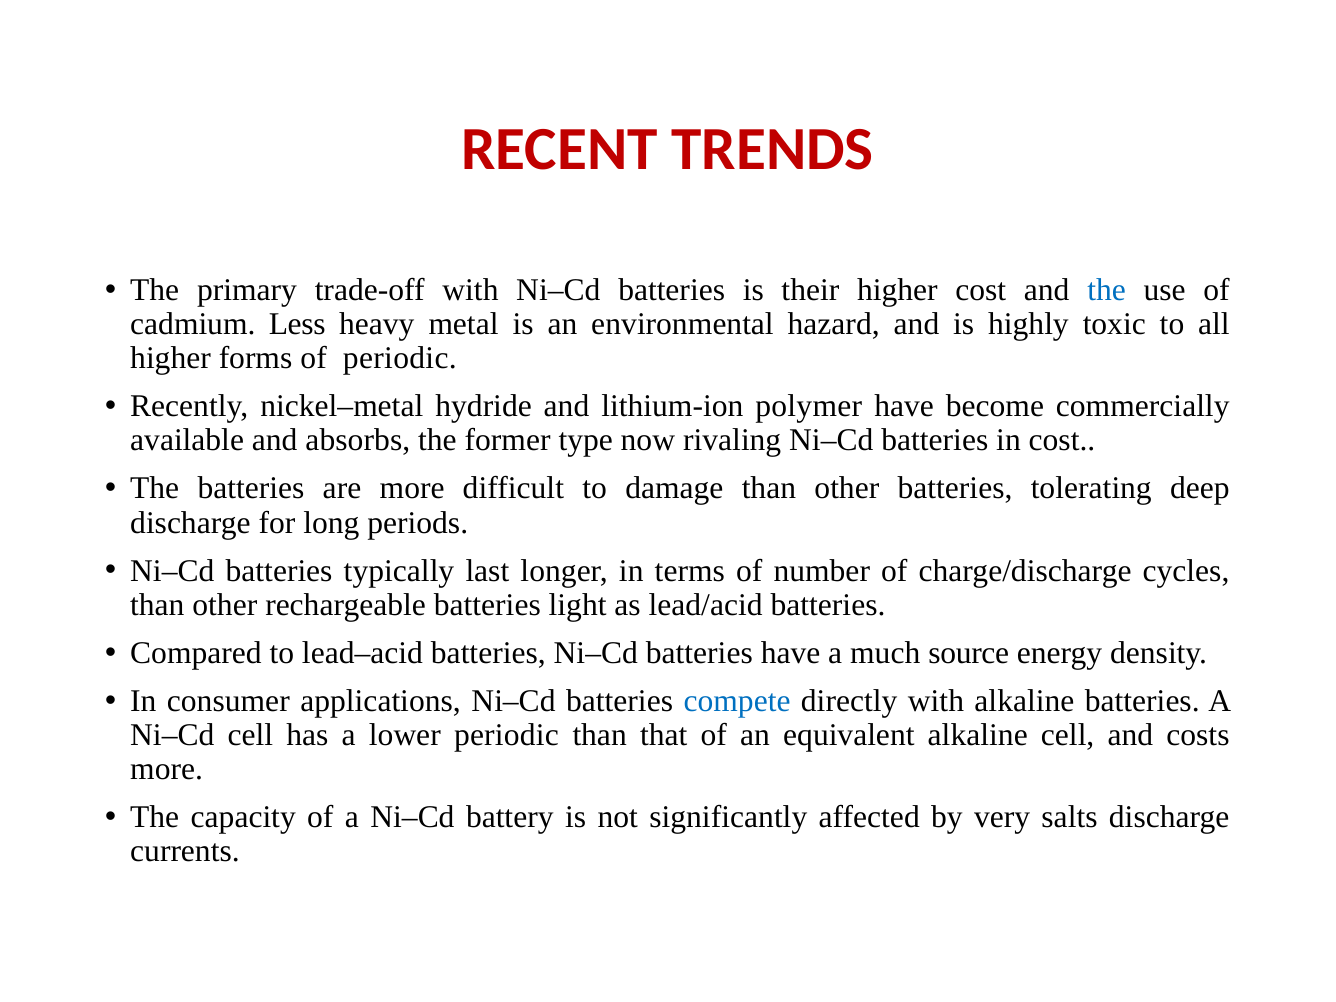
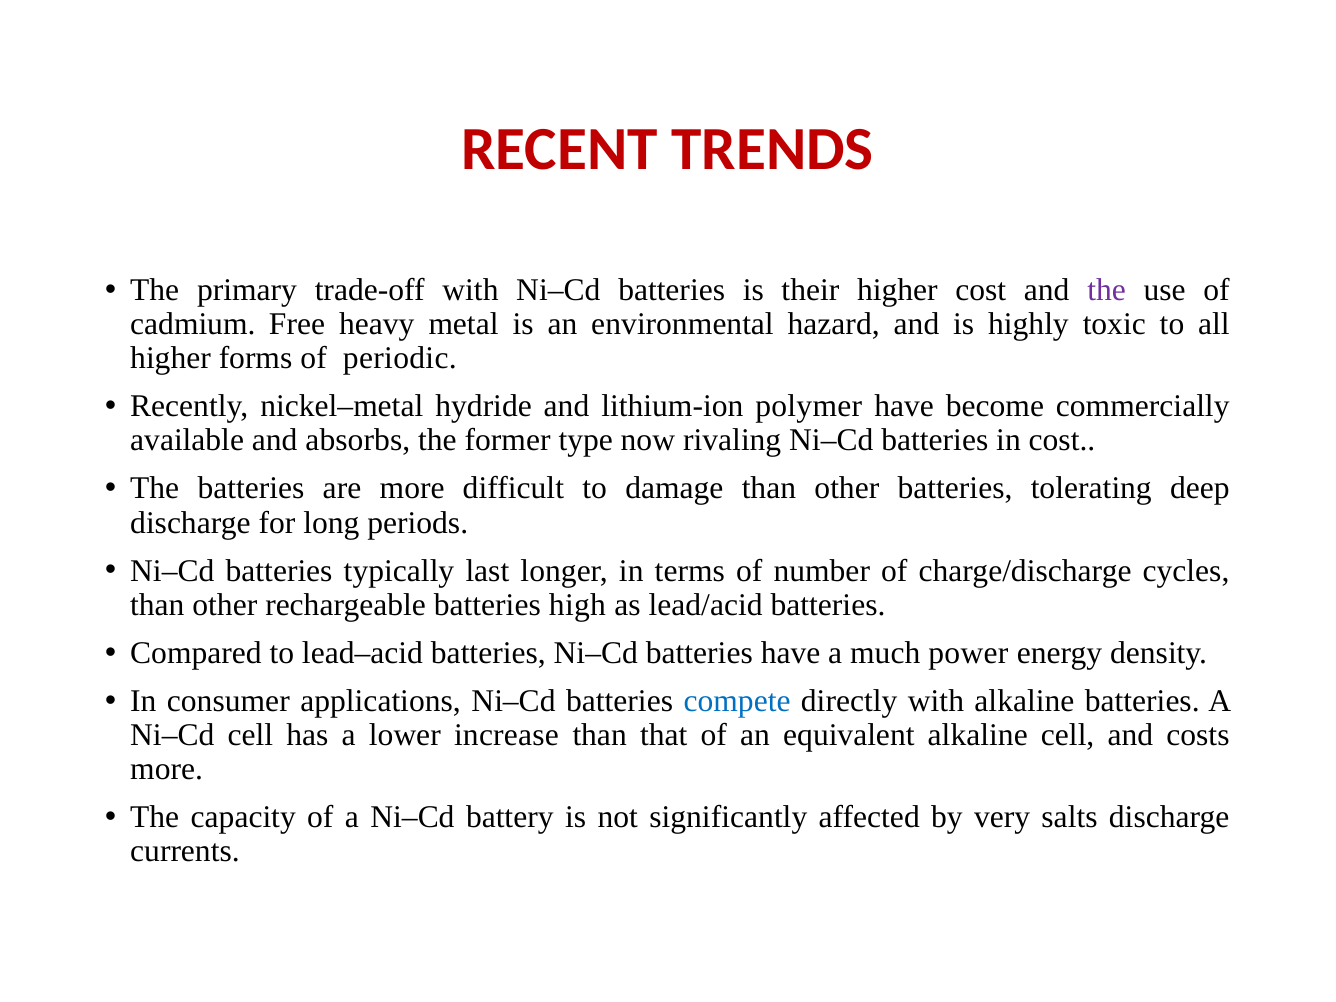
the colour: blue -> purple (1107, 290)
Less: Less -> Free (297, 324)
light: light -> high (577, 605)
source: source -> power (968, 653)
lower periodic: periodic -> increase (506, 735)
